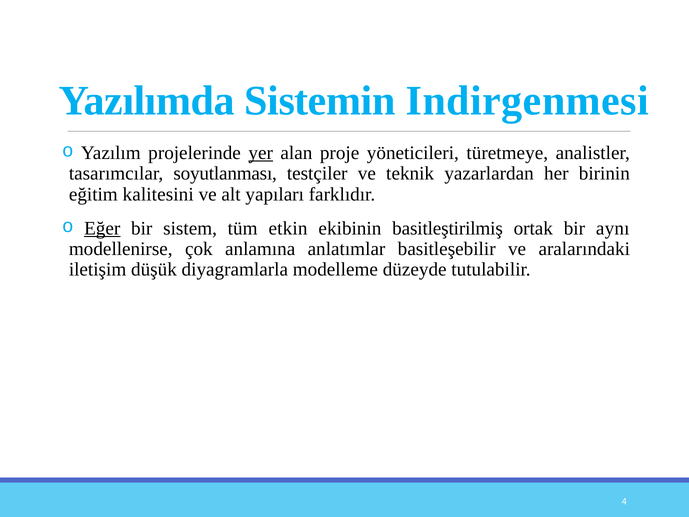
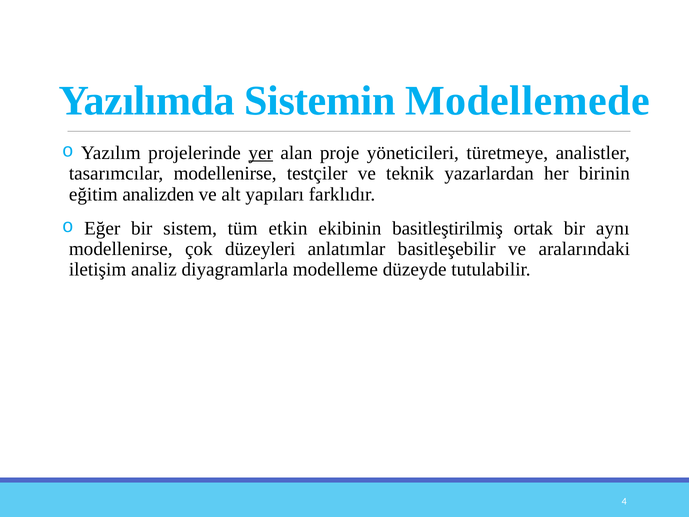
Indirgenmesi: Indirgenmesi -> Modellemede (527, 101)
tasarımcılar soyutlanması: soyutlanması -> modellenirse (225, 173)
kalitesini: kalitesini -> analizden (158, 194)
Eğer underline: present -> none (102, 228)
anlamına: anlamına -> düzeyleri (260, 249)
düşük: düşük -> analiz (154, 269)
